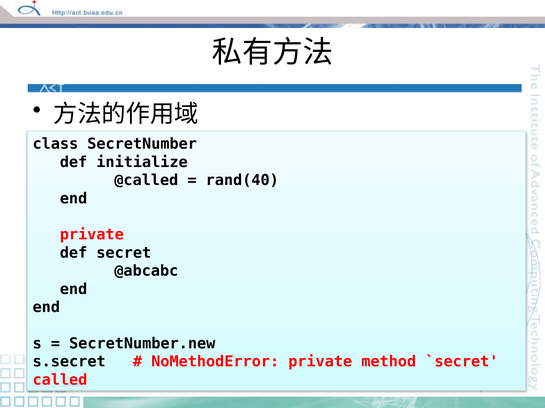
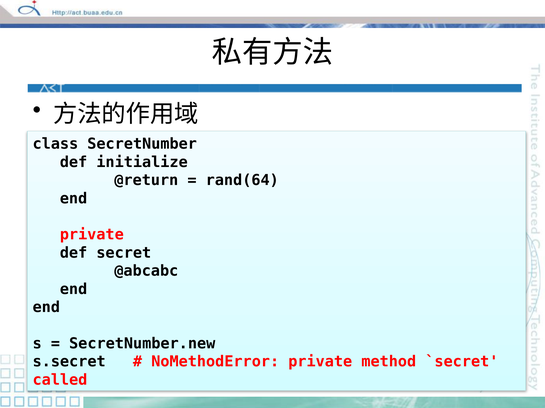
@called: @called -> @return (146, 181)
rand(40: rand(40 -> rand(64 (242, 181)
